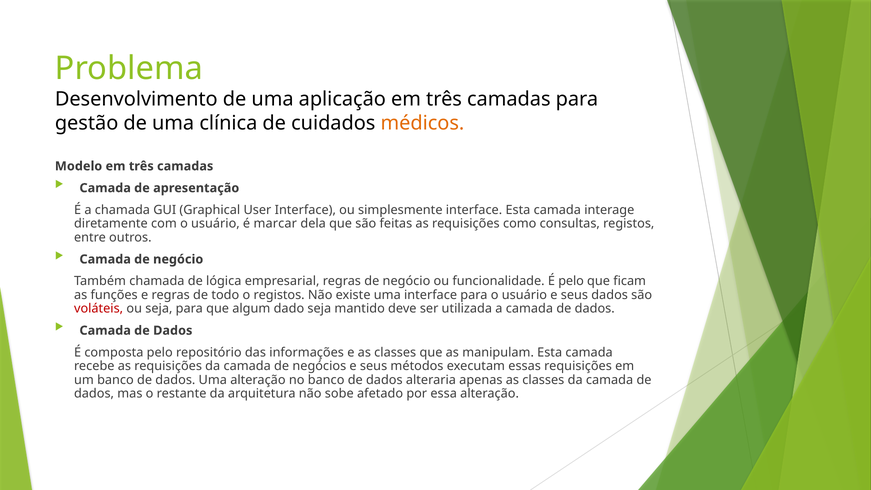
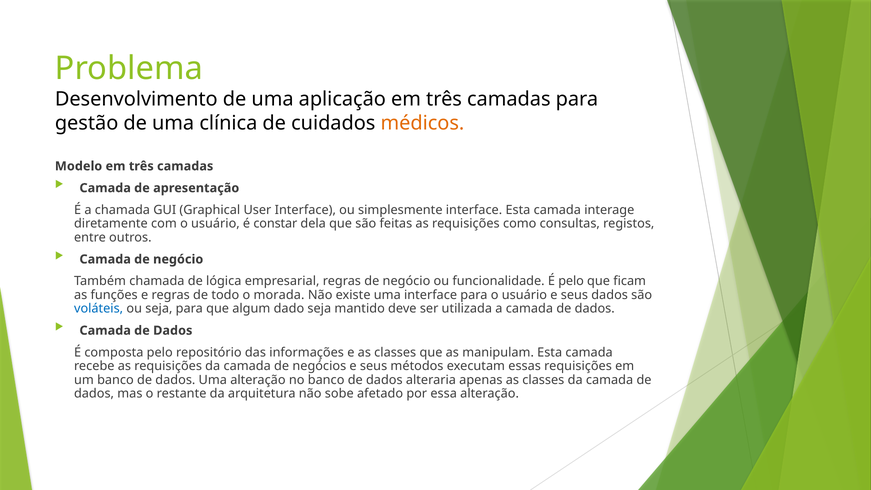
marcar: marcar -> constar (275, 224)
o registos: registos -> morada (279, 295)
voláteis colour: red -> blue (99, 309)
